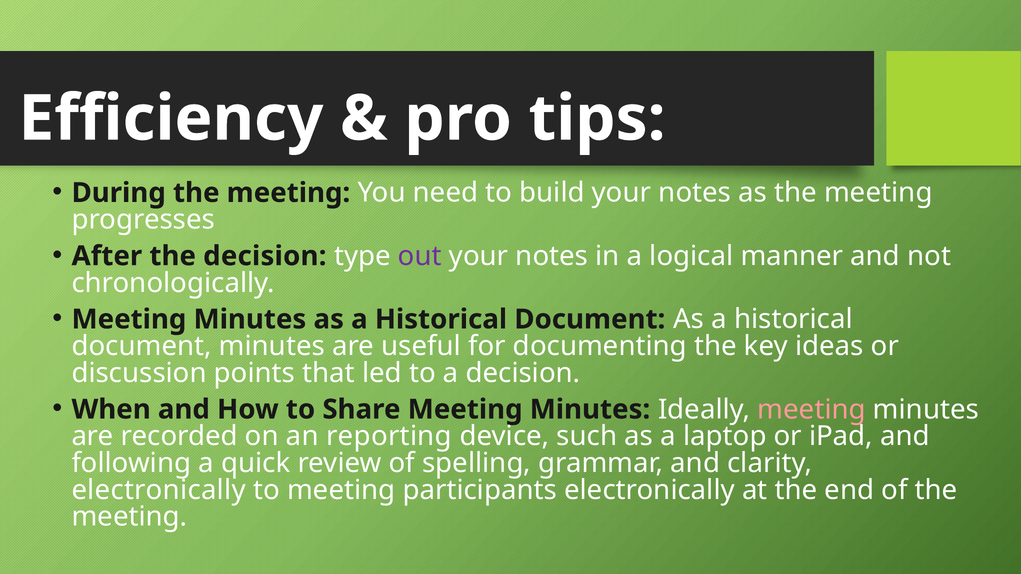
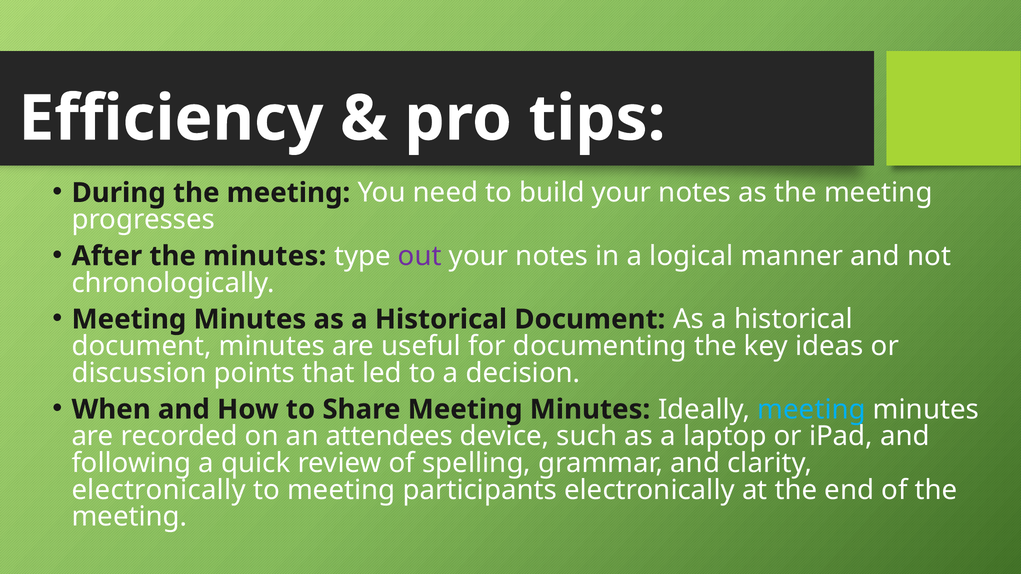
the decision: decision -> minutes (265, 256)
meeting colour: pink -> light blue (812, 410)
reporting: reporting -> attendees (389, 436)
